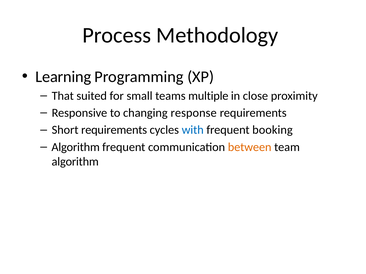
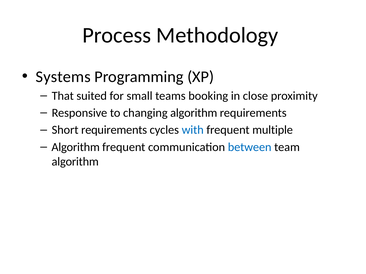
Learning: Learning -> Systems (63, 77)
multiple: multiple -> booking (208, 96)
changing response: response -> algorithm (194, 113)
booking: booking -> multiple (273, 130)
between colour: orange -> blue (250, 147)
